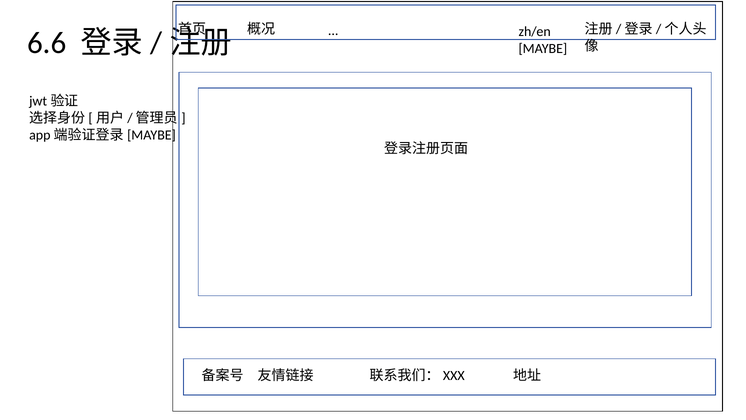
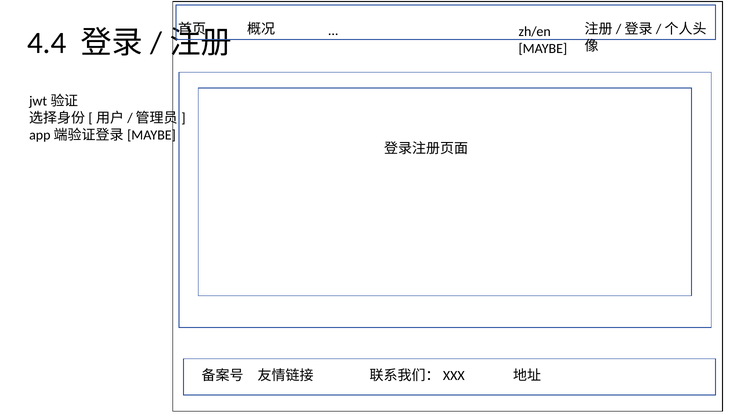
6.6: 6.6 -> 4.4 (47, 43)
